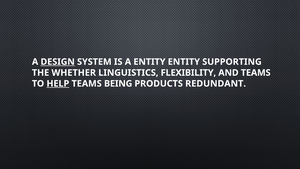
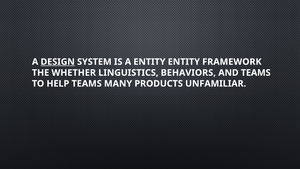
SUPPORTING: SUPPORTING -> FRAMEWORK (232, 62)
FLEXIBILITY: FLEXIBILITY -> BEHAVIORS (188, 73)
HELP underline: present -> none (58, 83)
BEING: BEING -> MANY (118, 83)
REDUNDANT: REDUNDANT -> UNFAMILIAR (216, 83)
